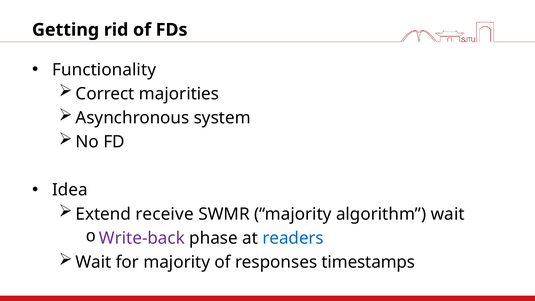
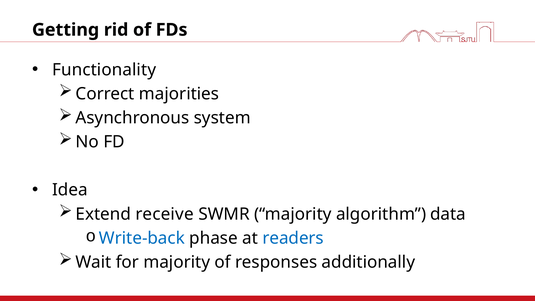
algorithm wait: wait -> data (448, 214)
Write-back colour: purple -> blue (142, 238)
timestamps: timestamps -> additionally (368, 262)
